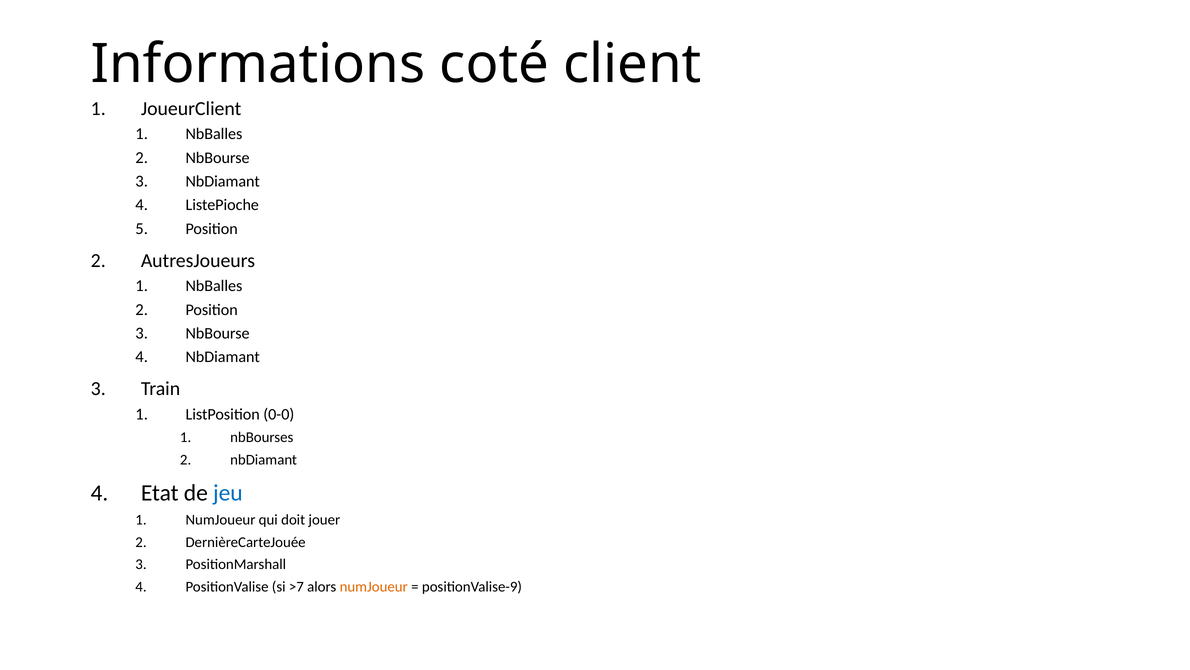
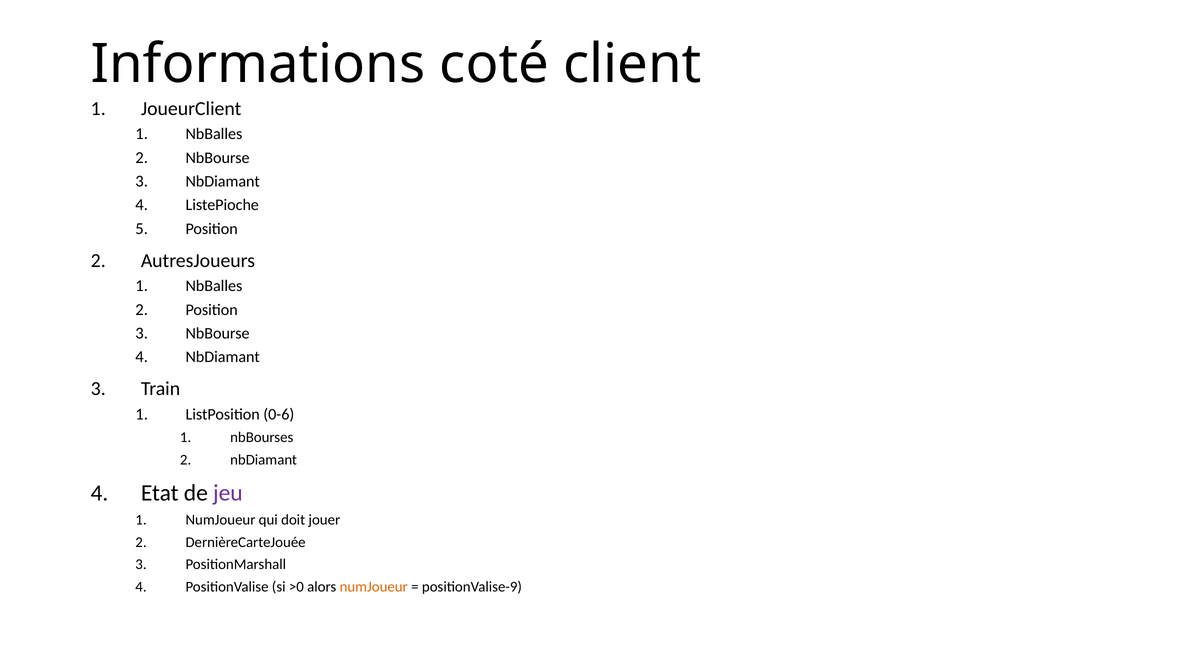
0-0: 0-0 -> 0-6 (279, 414)
jeu colour: blue -> purple (228, 492)
>7: >7 -> >0 (296, 586)
